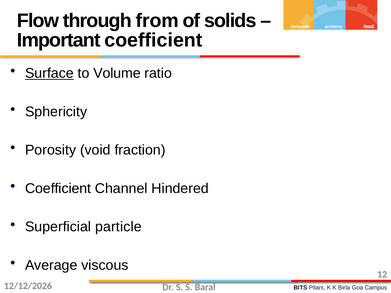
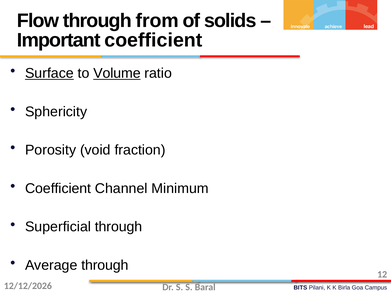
Volume underline: none -> present (117, 73)
Hindered: Hindered -> Minimum (180, 189)
Superficial particle: particle -> through (119, 227)
Average viscous: viscous -> through (105, 265)
